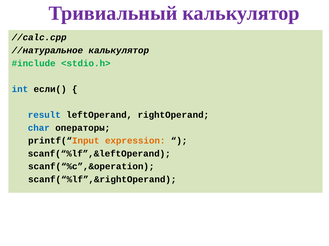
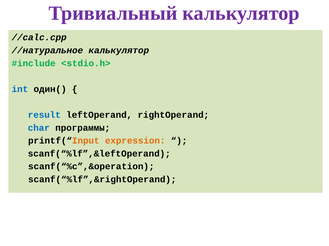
если(: если( -> один( (50, 89)
операторы: операторы -> программы (83, 128)
